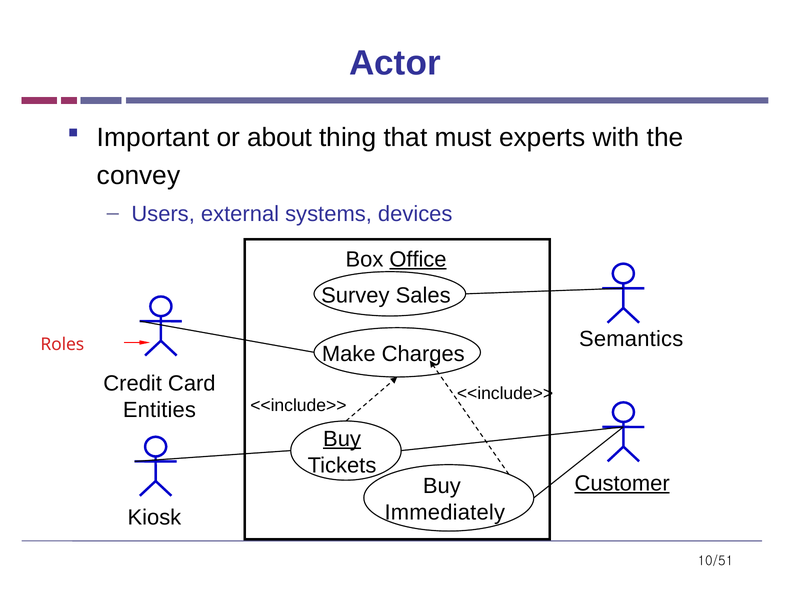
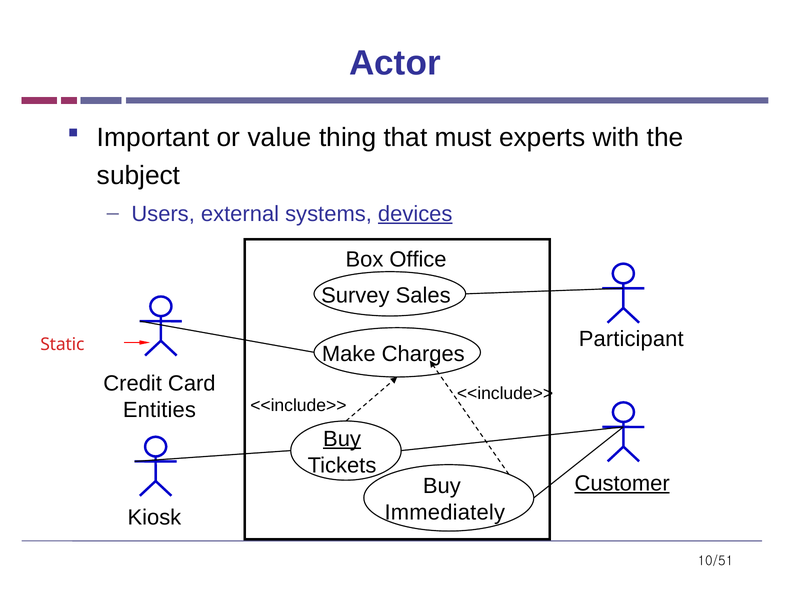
about: about -> value (280, 138)
convey: convey -> subject (139, 175)
devices underline: none -> present (415, 214)
Office underline: present -> none (418, 259)
Semantics: Semantics -> Participant (631, 339)
Roles: Roles -> Static (62, 344)
